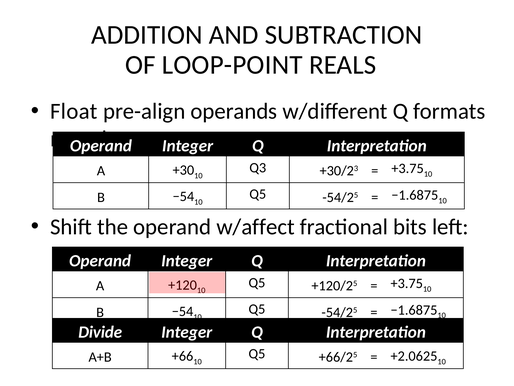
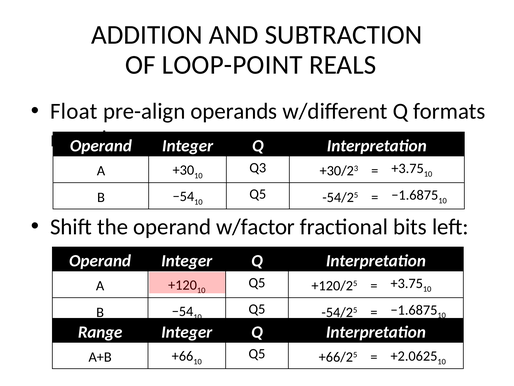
w/affect: w/affect -> w/factor (256, 227)
Divide: Divide -> Range (100, 332)
